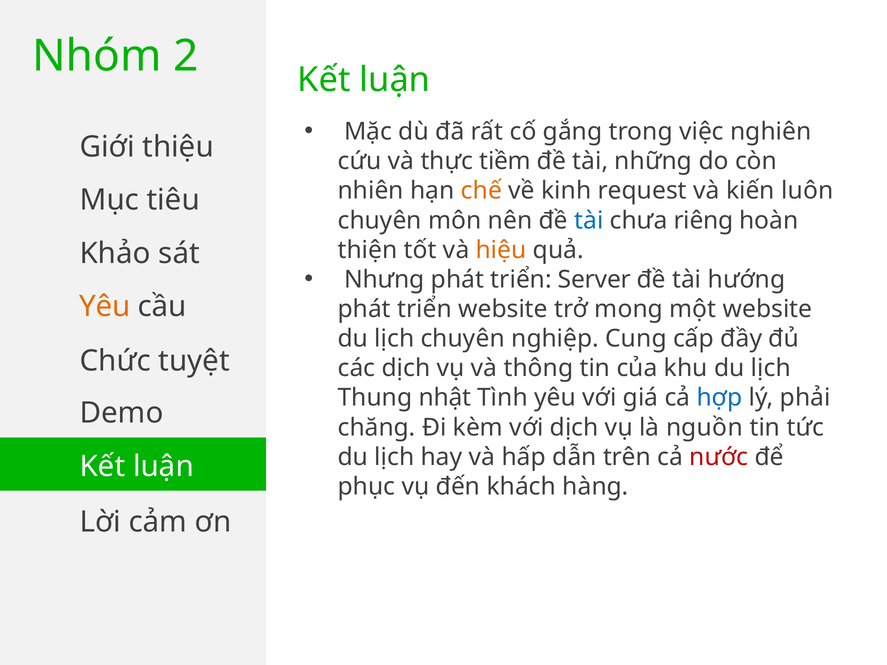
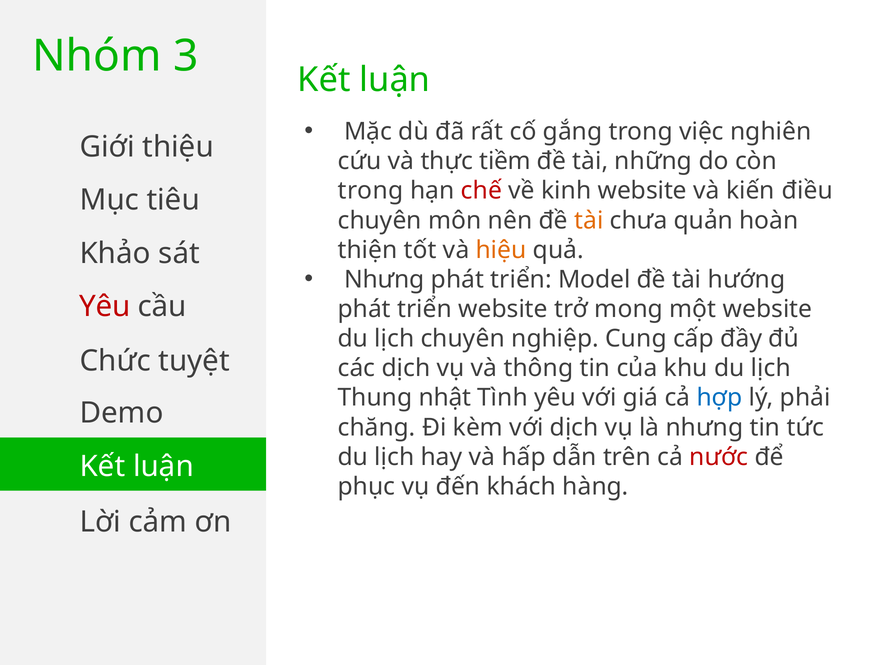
2: 2 -> 3 (186, 56)
nhiên: nhiên -> trong (371, 191)
chế colour: orange -> red (481, 191)
kinh request: request -> website (642, 191)
luôn: luôn -> điều (807, 191)
tài colour: blue -> orange (589, 220)
riêng: riêng -> quản (703, 220)
Server: Server -> Model (594, 280)
Yêu colour: orange -> red (105, 307)
là nguồn: nguồn -> nhưng (705, 428)
